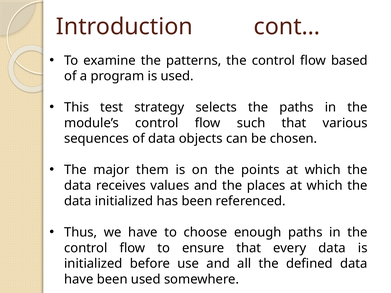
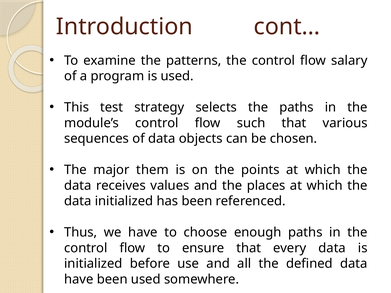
based: based -> salary (349, 61)
